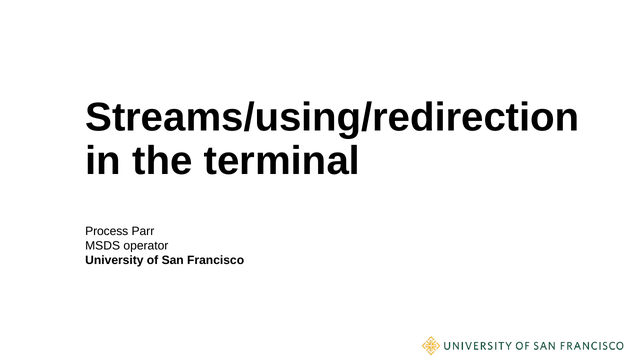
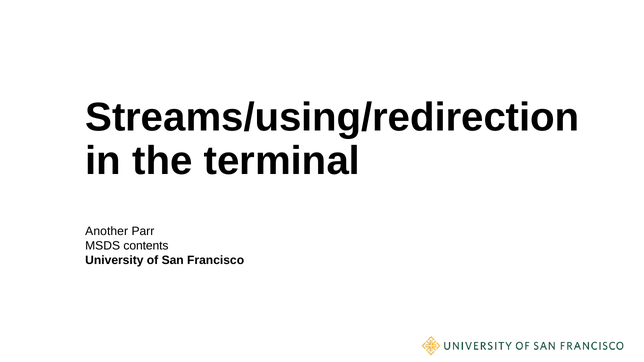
Process: Process -> Another (107, 231)
operator: operator -> contents (146, 246)
